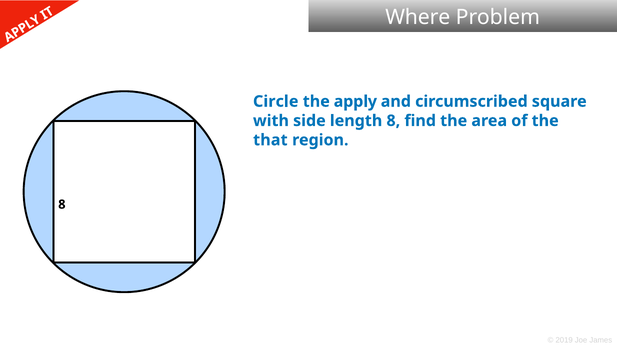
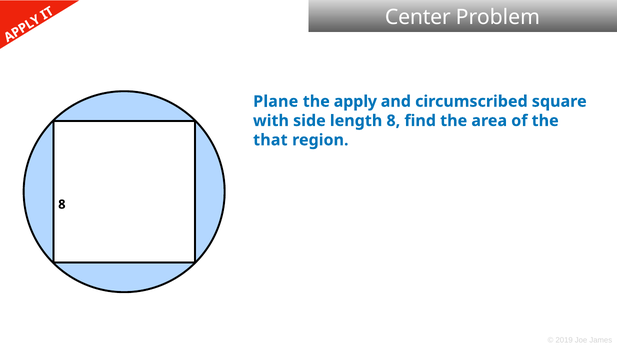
Where: Where -> Center (418, 17)
Circle: Circle -> Plane (276, 101)
